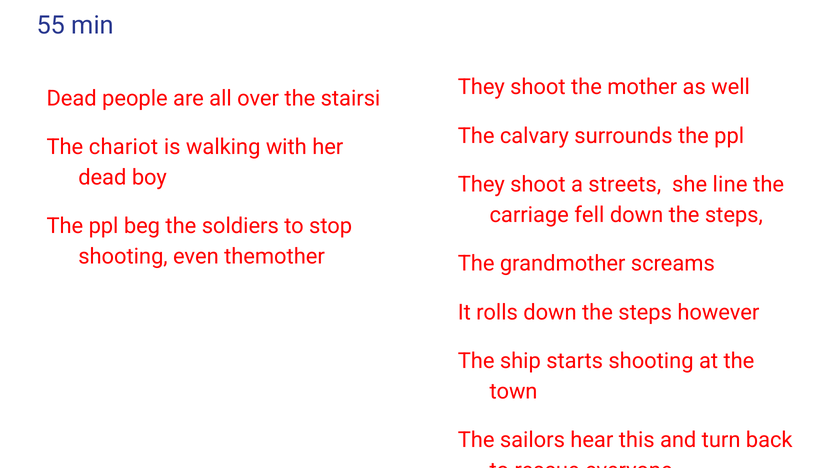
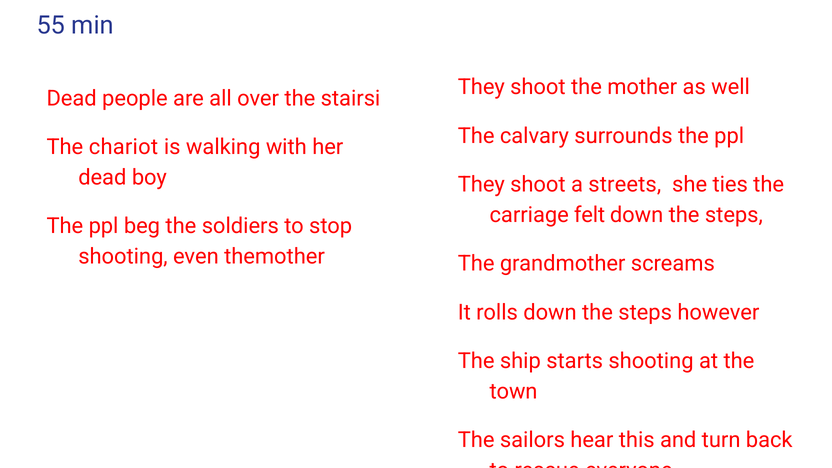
line: line -> ties (730, 185)
fell: fell -> felt (590, 215)
